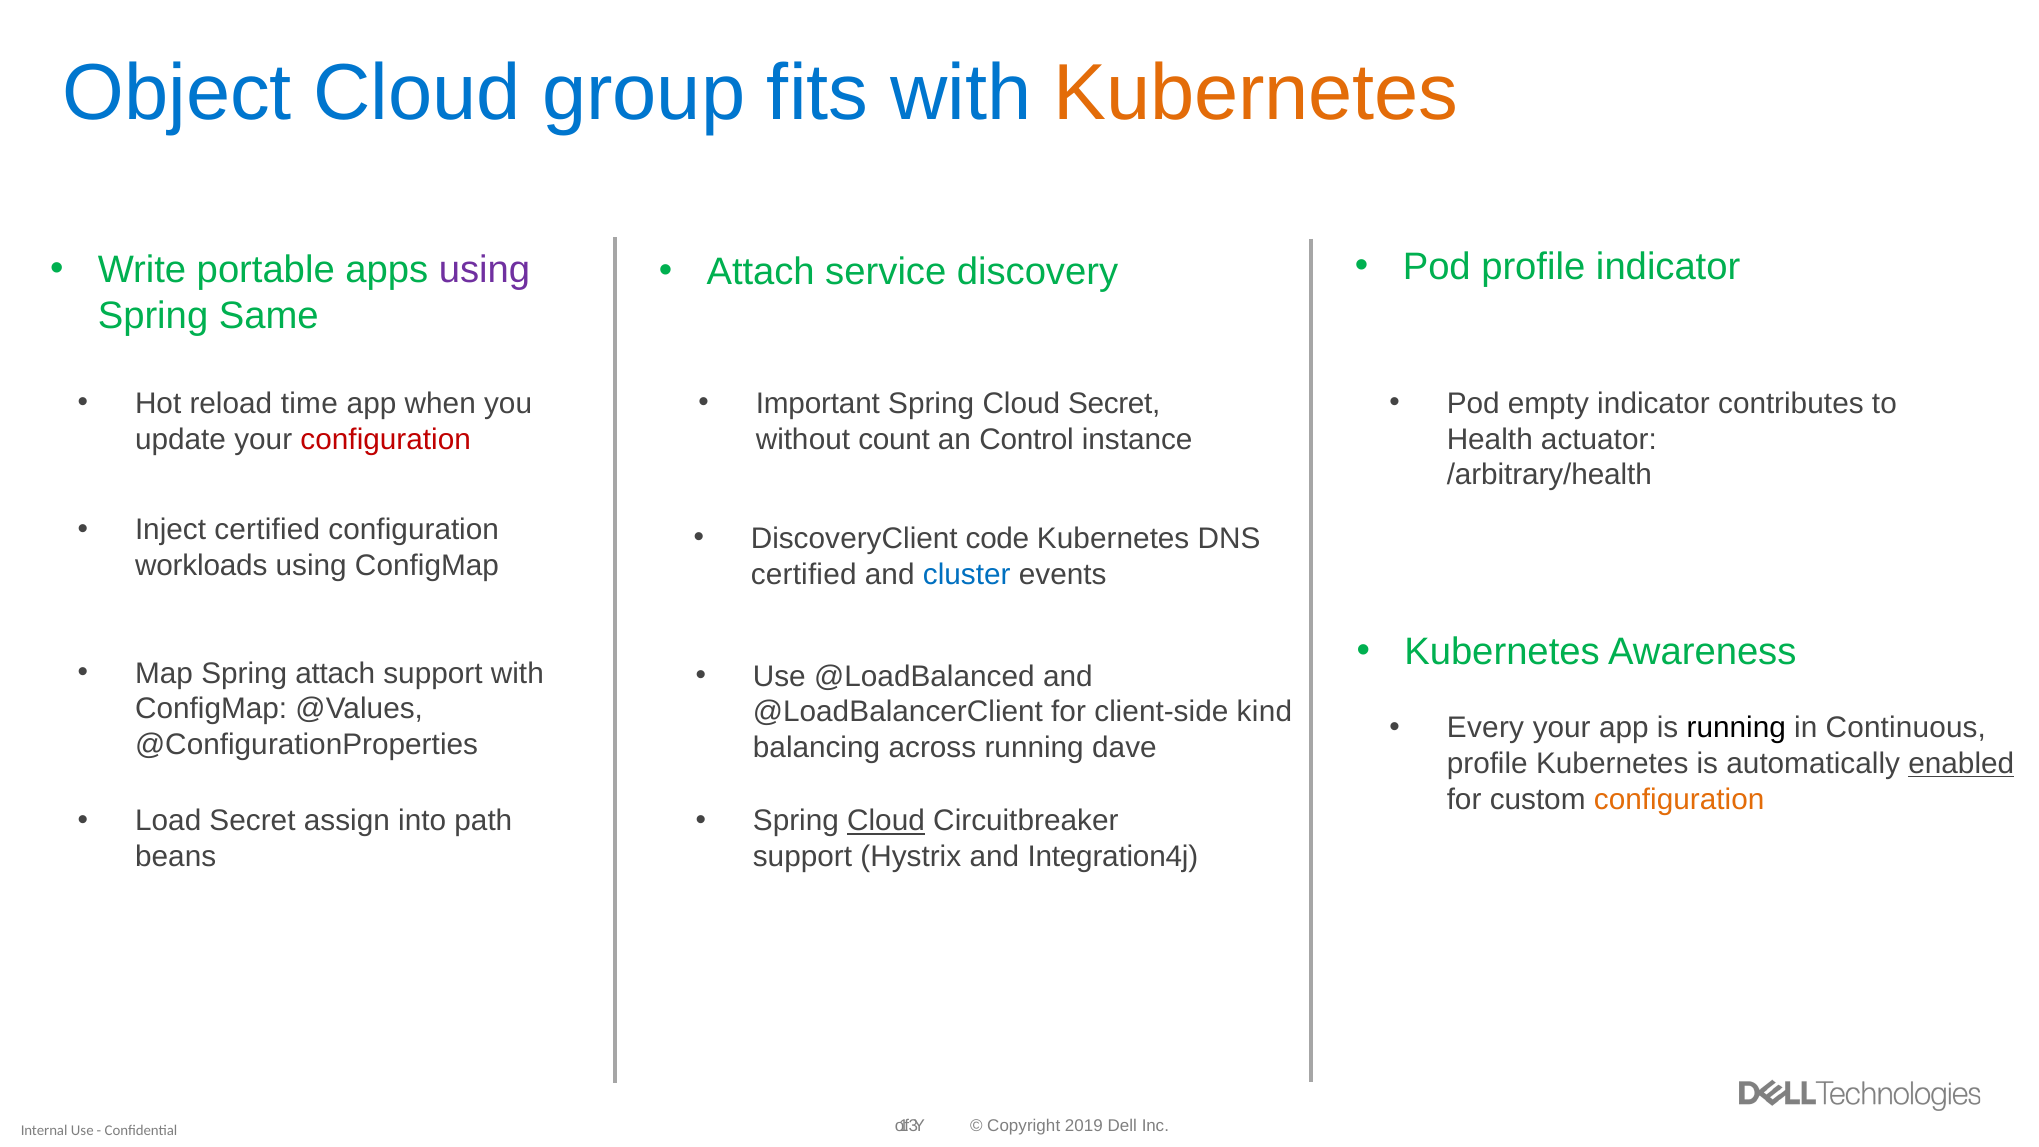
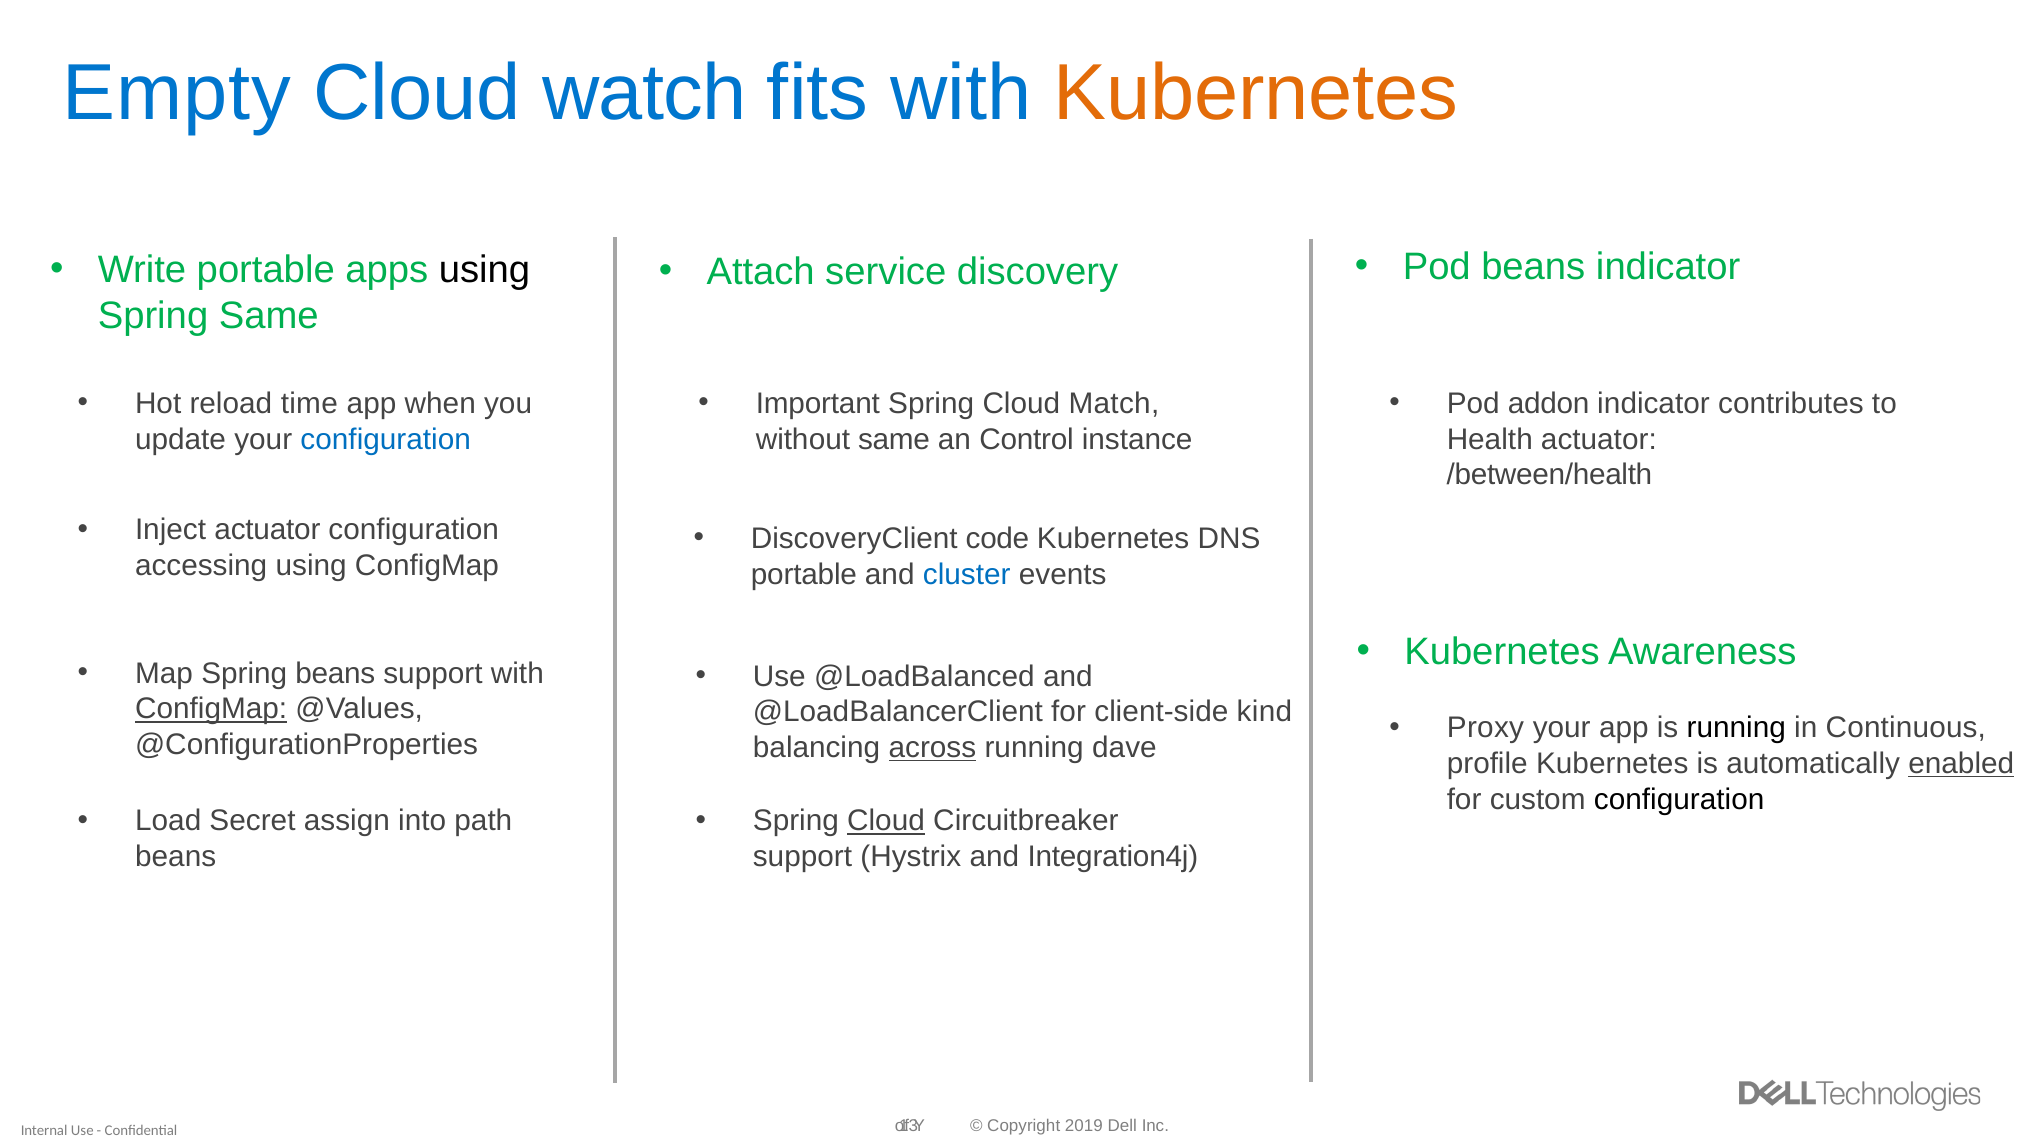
Object: Object -> Empty (177, 93)
group: group -> watch (644, 93)
Pod profile: profile -> beans (1533, 267)
using colour: purple -> black (484, 270)
Cloud Secret: Secret -> Match (1114, 404)
empty: empty -> addon (1549, 404)
configuration colour: red -> blue (386, 439)
without count: count -> same (894, 439)
/arbitrary/health: /arbitrary/health -> /between/health (1549, 475)
Inject certified: certified -> actuator (267, 530)
workloads: workloads -> accessing (201, 565)
certified: certified -> portable (804, 574)
Spring attach: attach -> beans (335, 673)
ConfigMap underline: none -> present (211, 709)
Every: Every -> Proxy (1485, 728)
across underline: none -> present (932, 748)
configuration colour: orange -> black (1679, 799)
